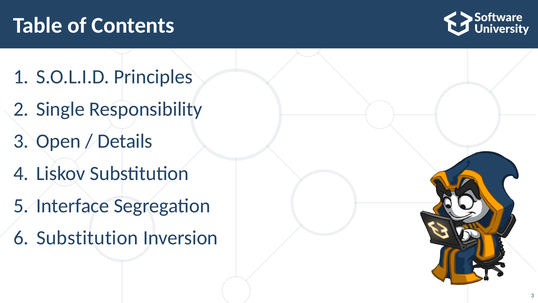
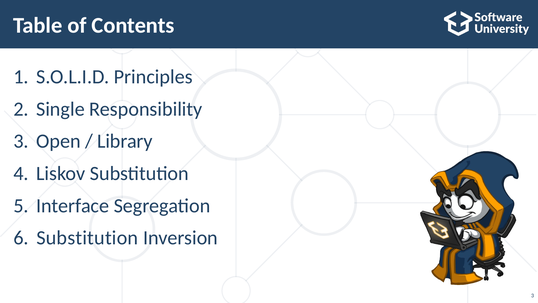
Details: Details -> Library (125, 141)
